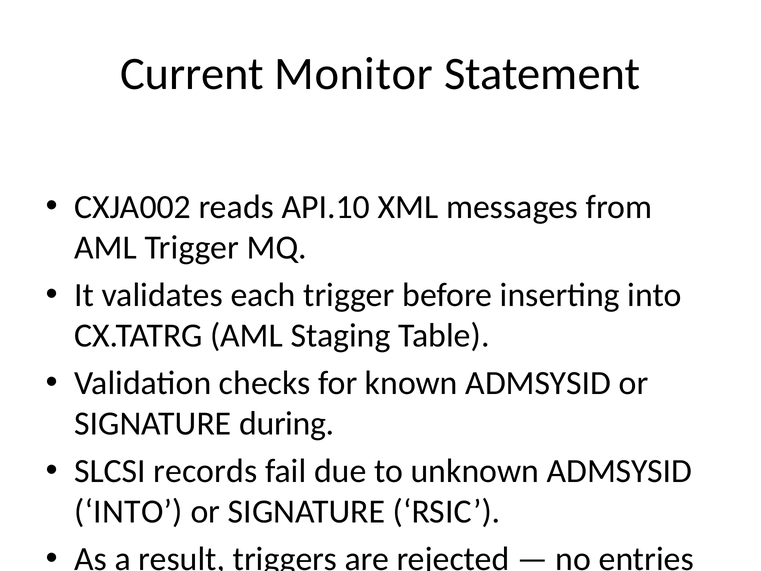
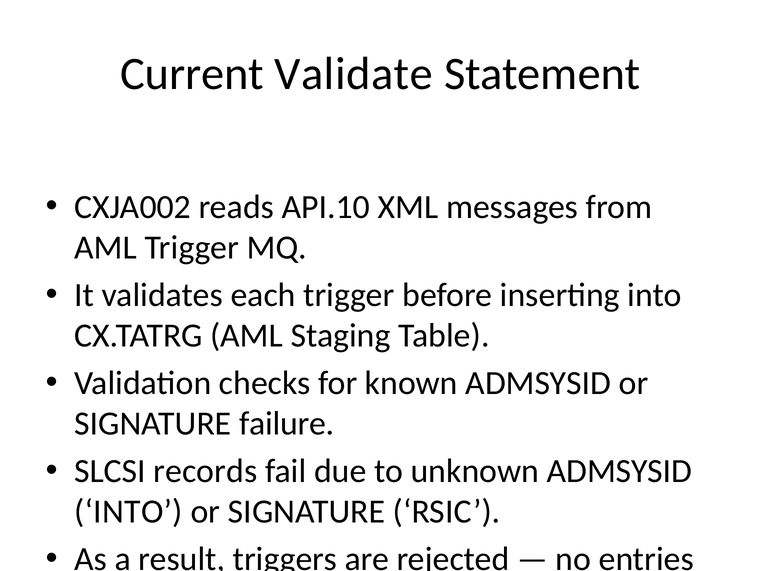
Monitor: Monitor -> Validate (354, 74)
during: during -> failure (287, 424)
